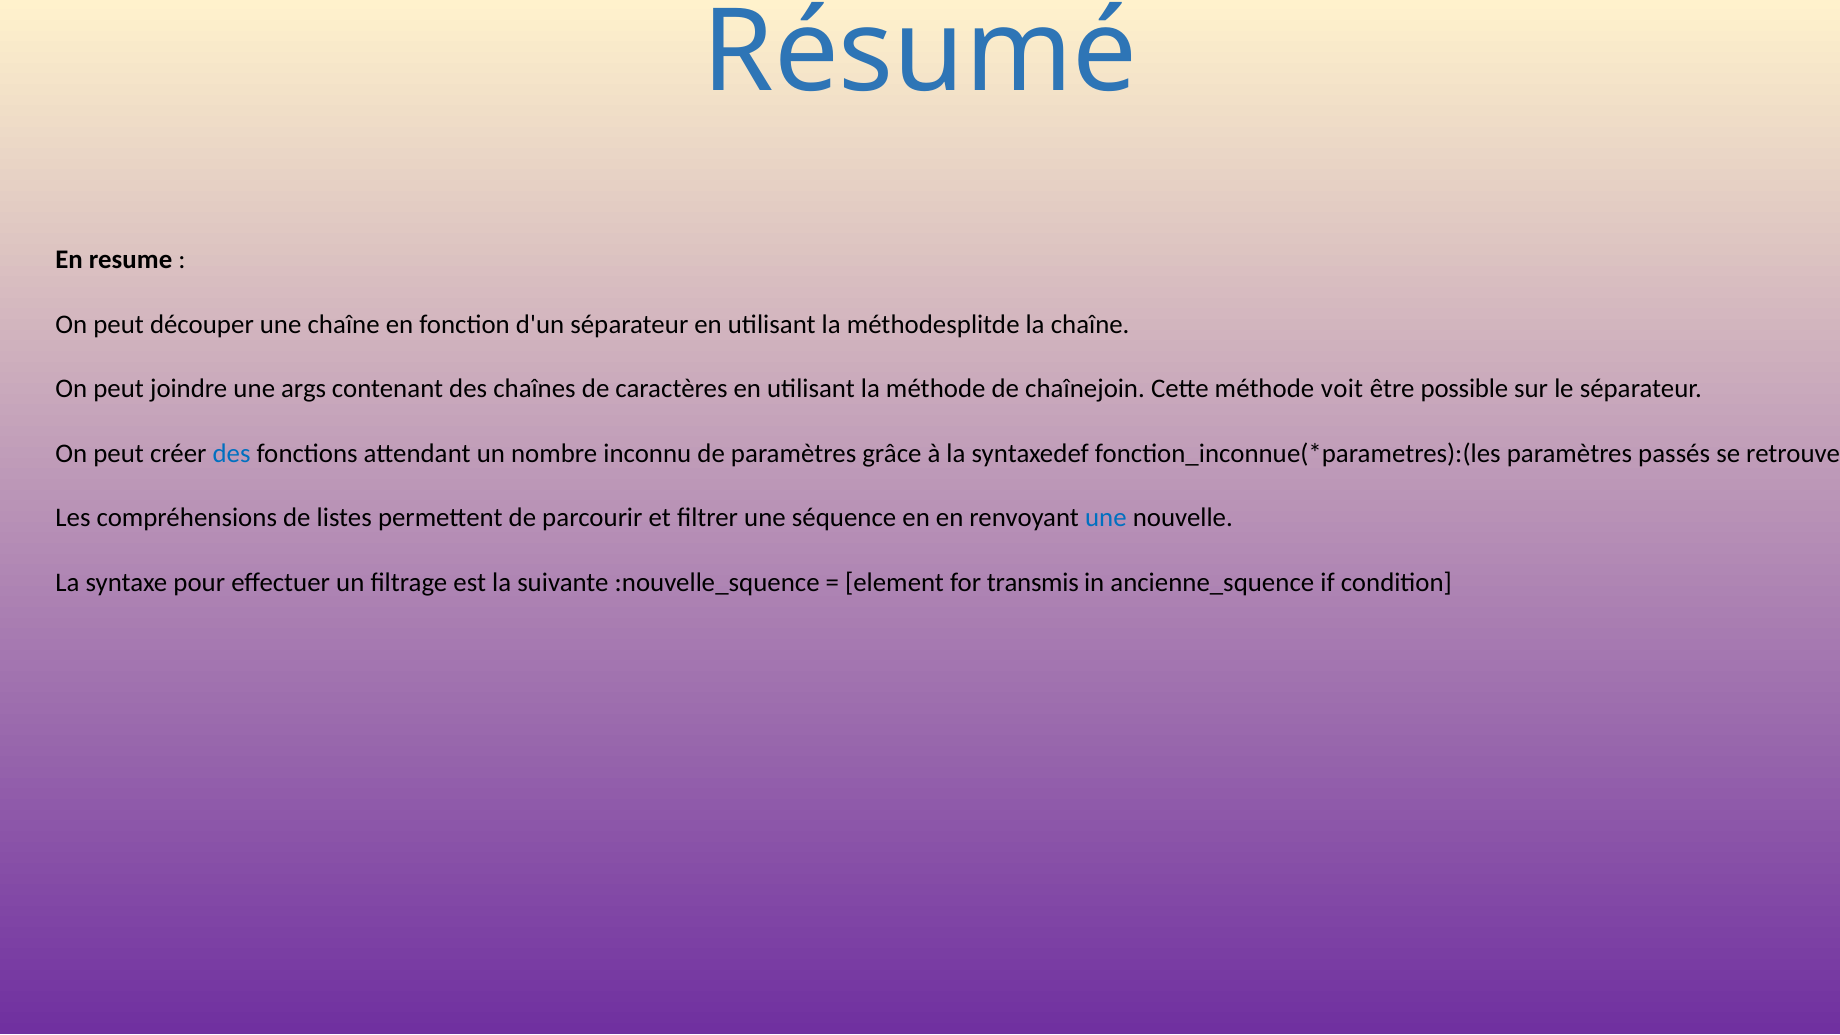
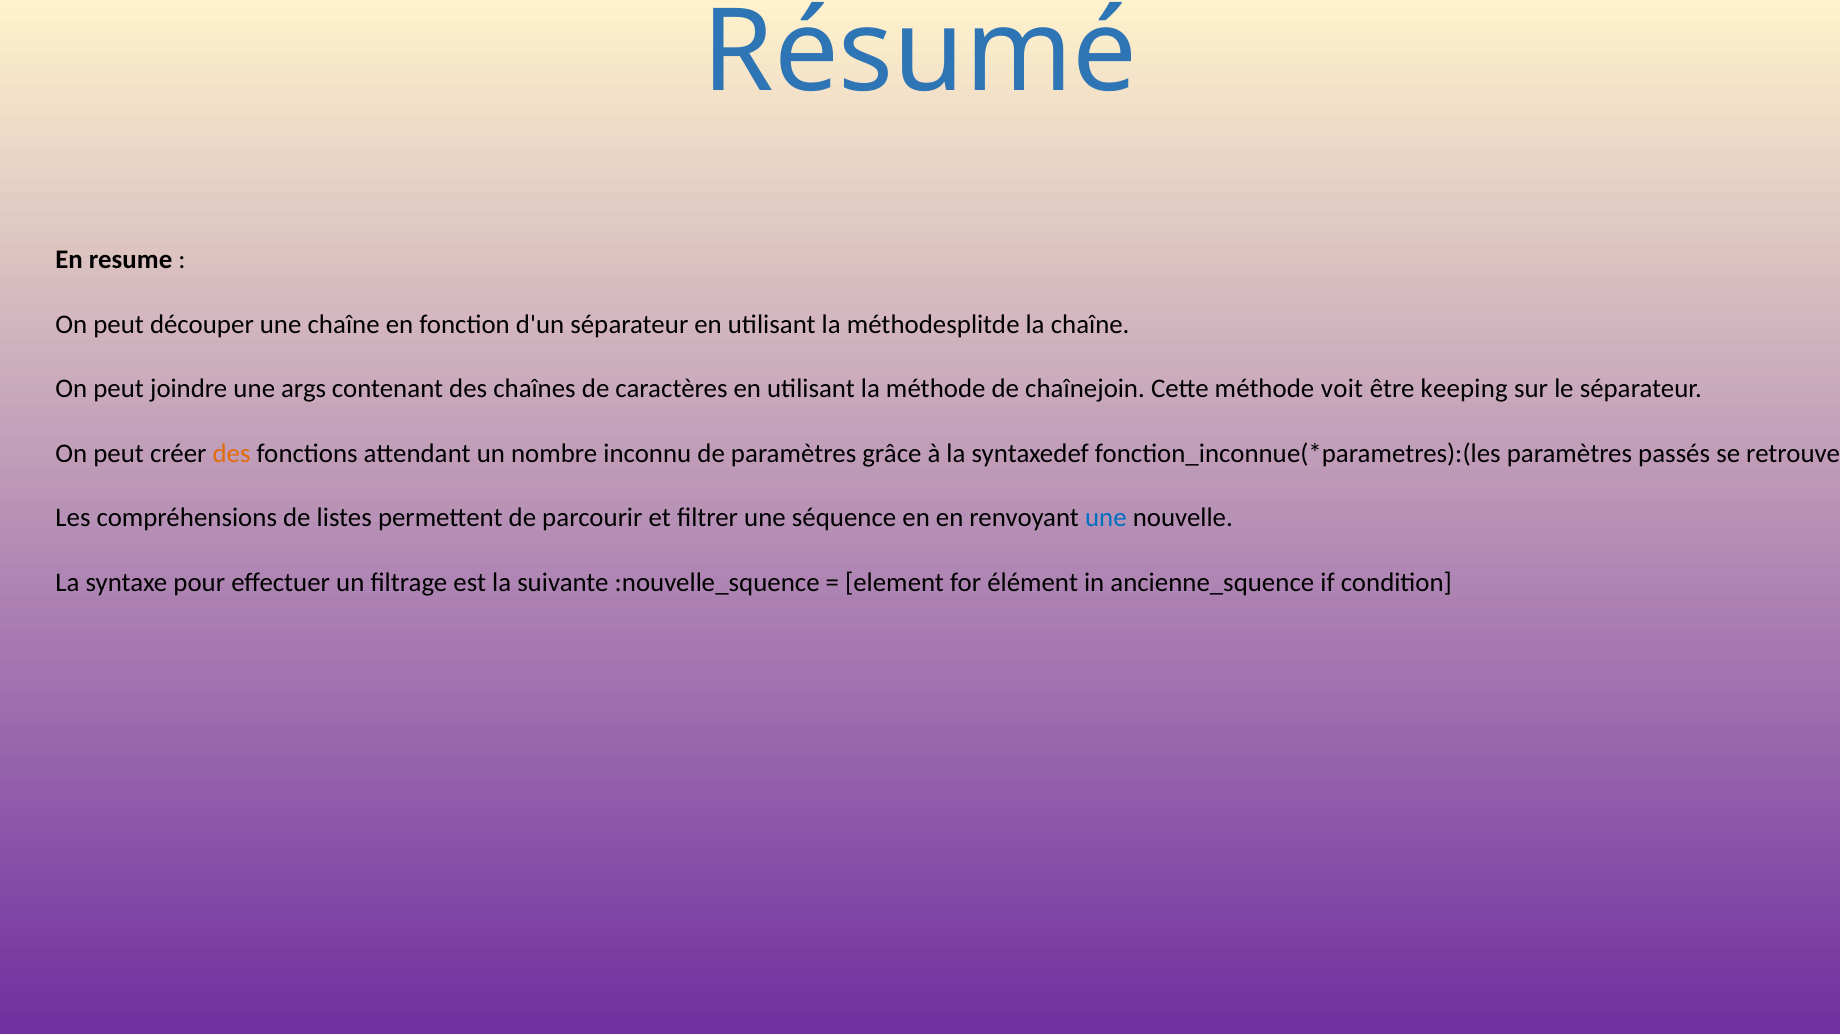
possible: possible -> keeping (1464, 389)
des colour: blue -> orange (232, 453)
transmis: transmis -> élément (1033, 582)
